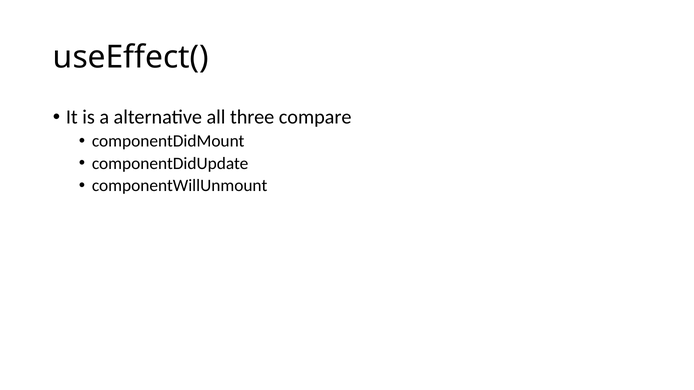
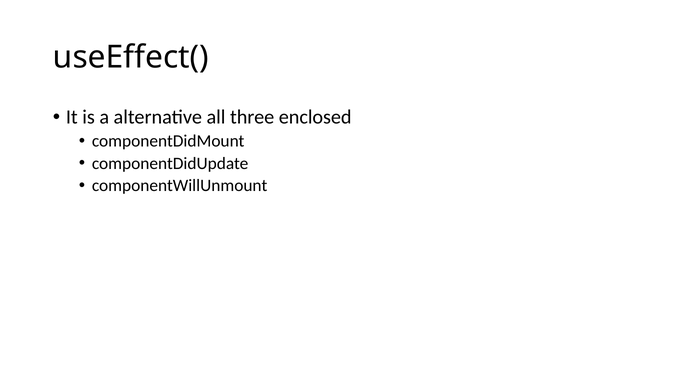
compare: compare -> enclosed (315, 117)
